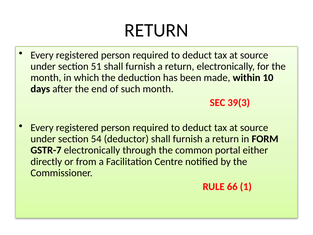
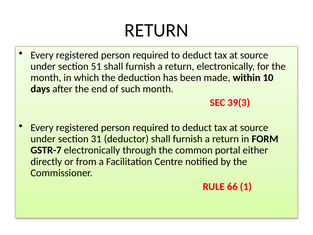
54: 54 -> 31 (96, 139)
